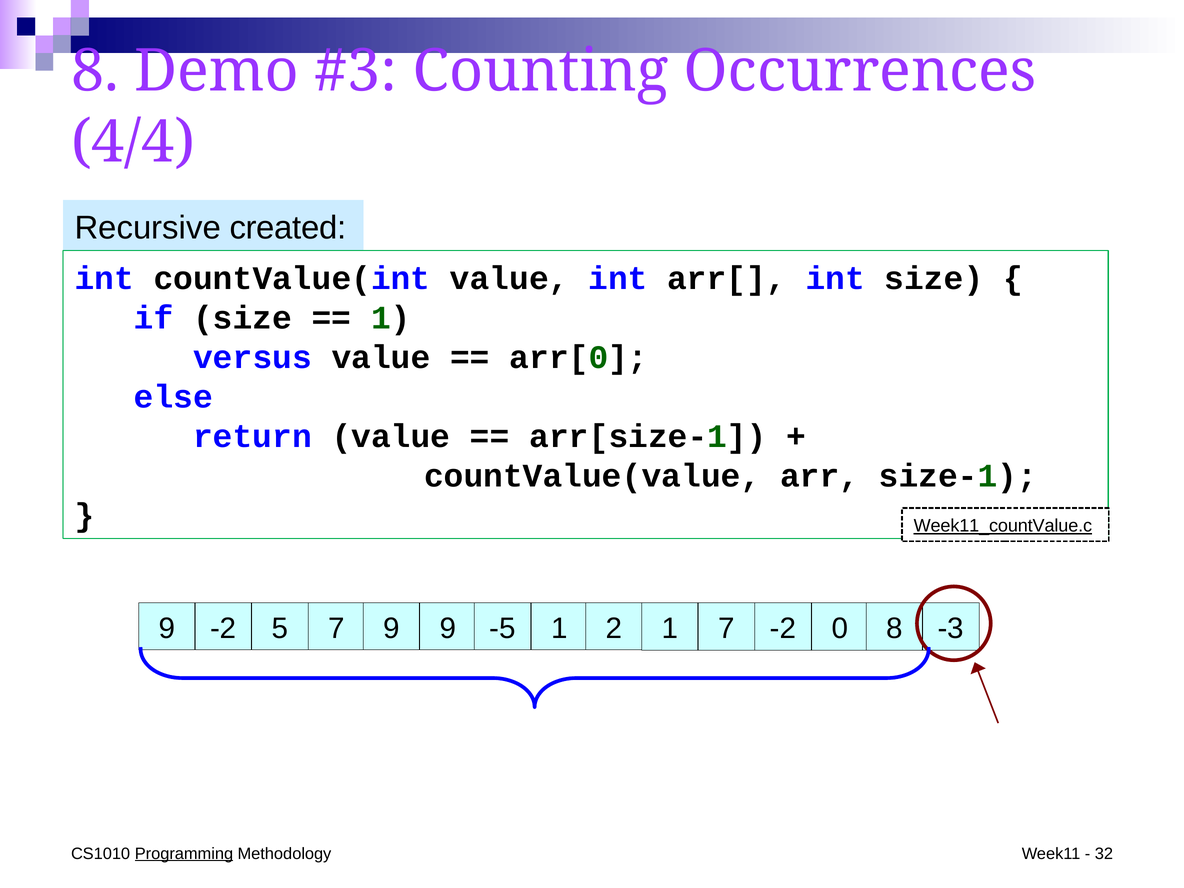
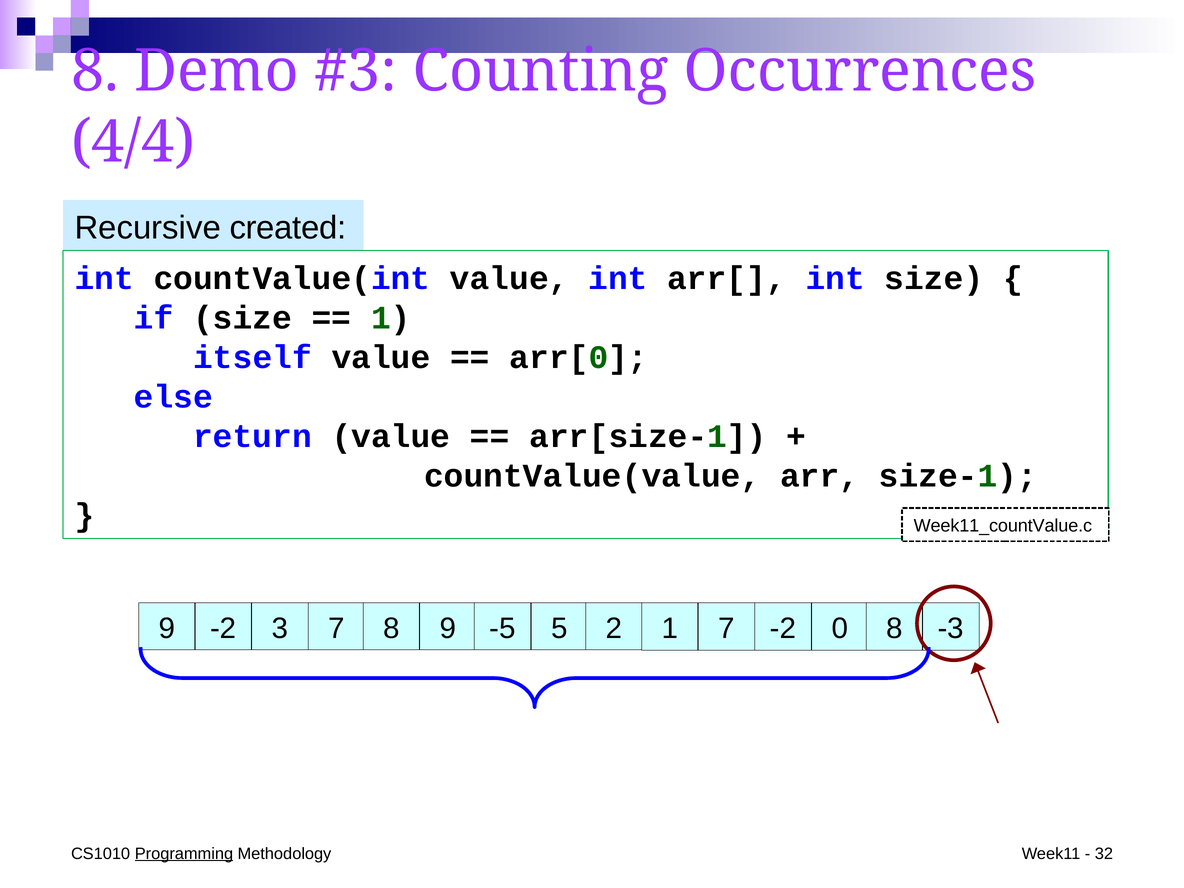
versus: versus -> itself (253, 357)
Week11_countValue.c underline: present -> none (1003, 526)
5: 5 -> 3 (280, 628)
7 9: 9 -> 8 (391, 628)
-5 1: 1 -> 5 (559, 628)
